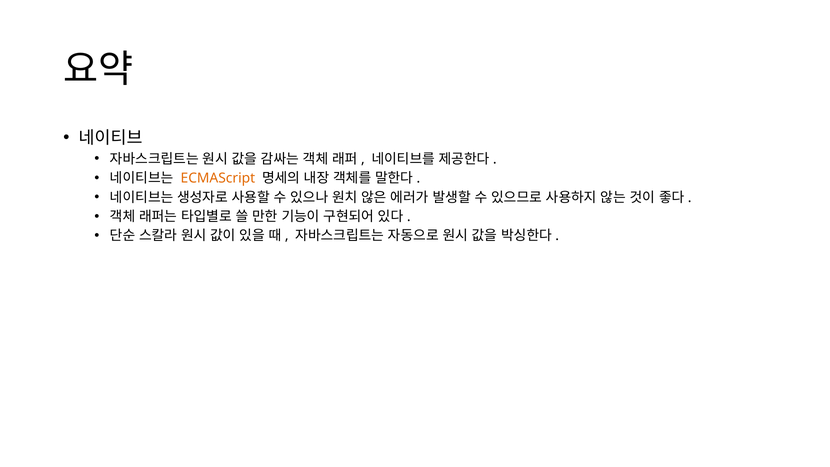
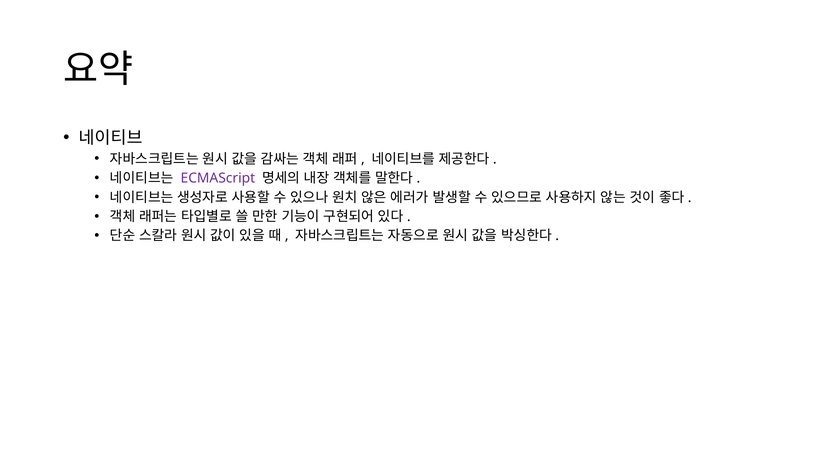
ECMAScript colour: orange -> purple (218, 178)
